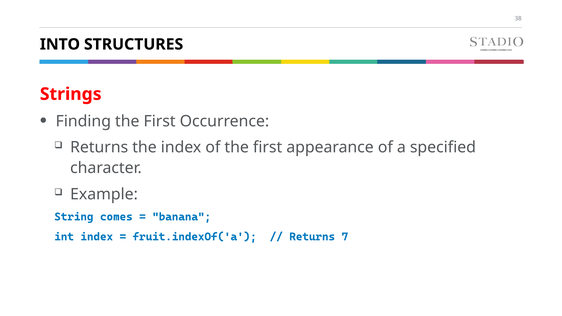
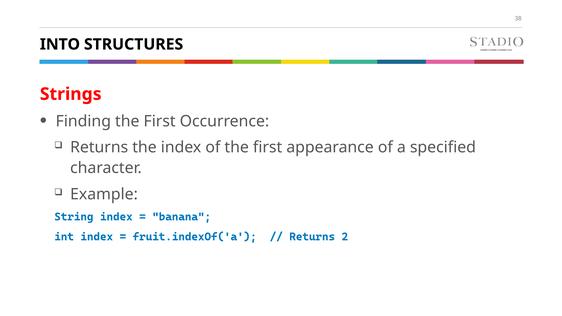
String comes: comes -> index (116, 217)
7: 7 -> 2 (345, 237)
